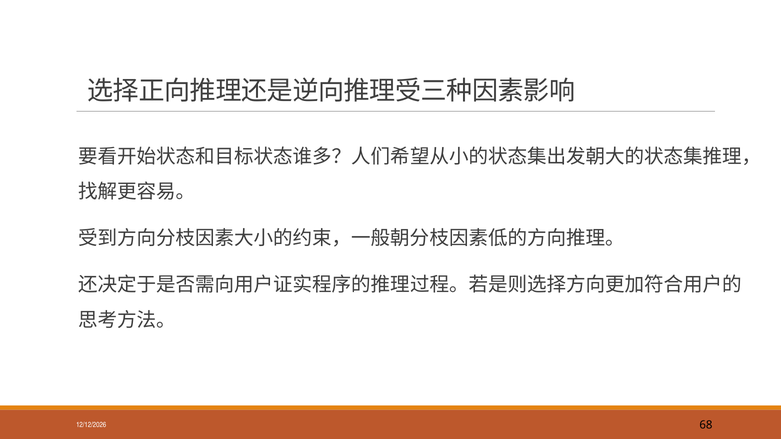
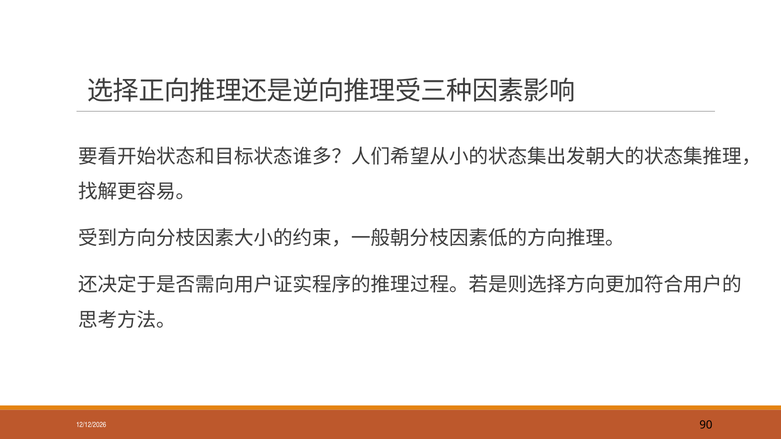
68: 68 -> 90 (706, 425)
